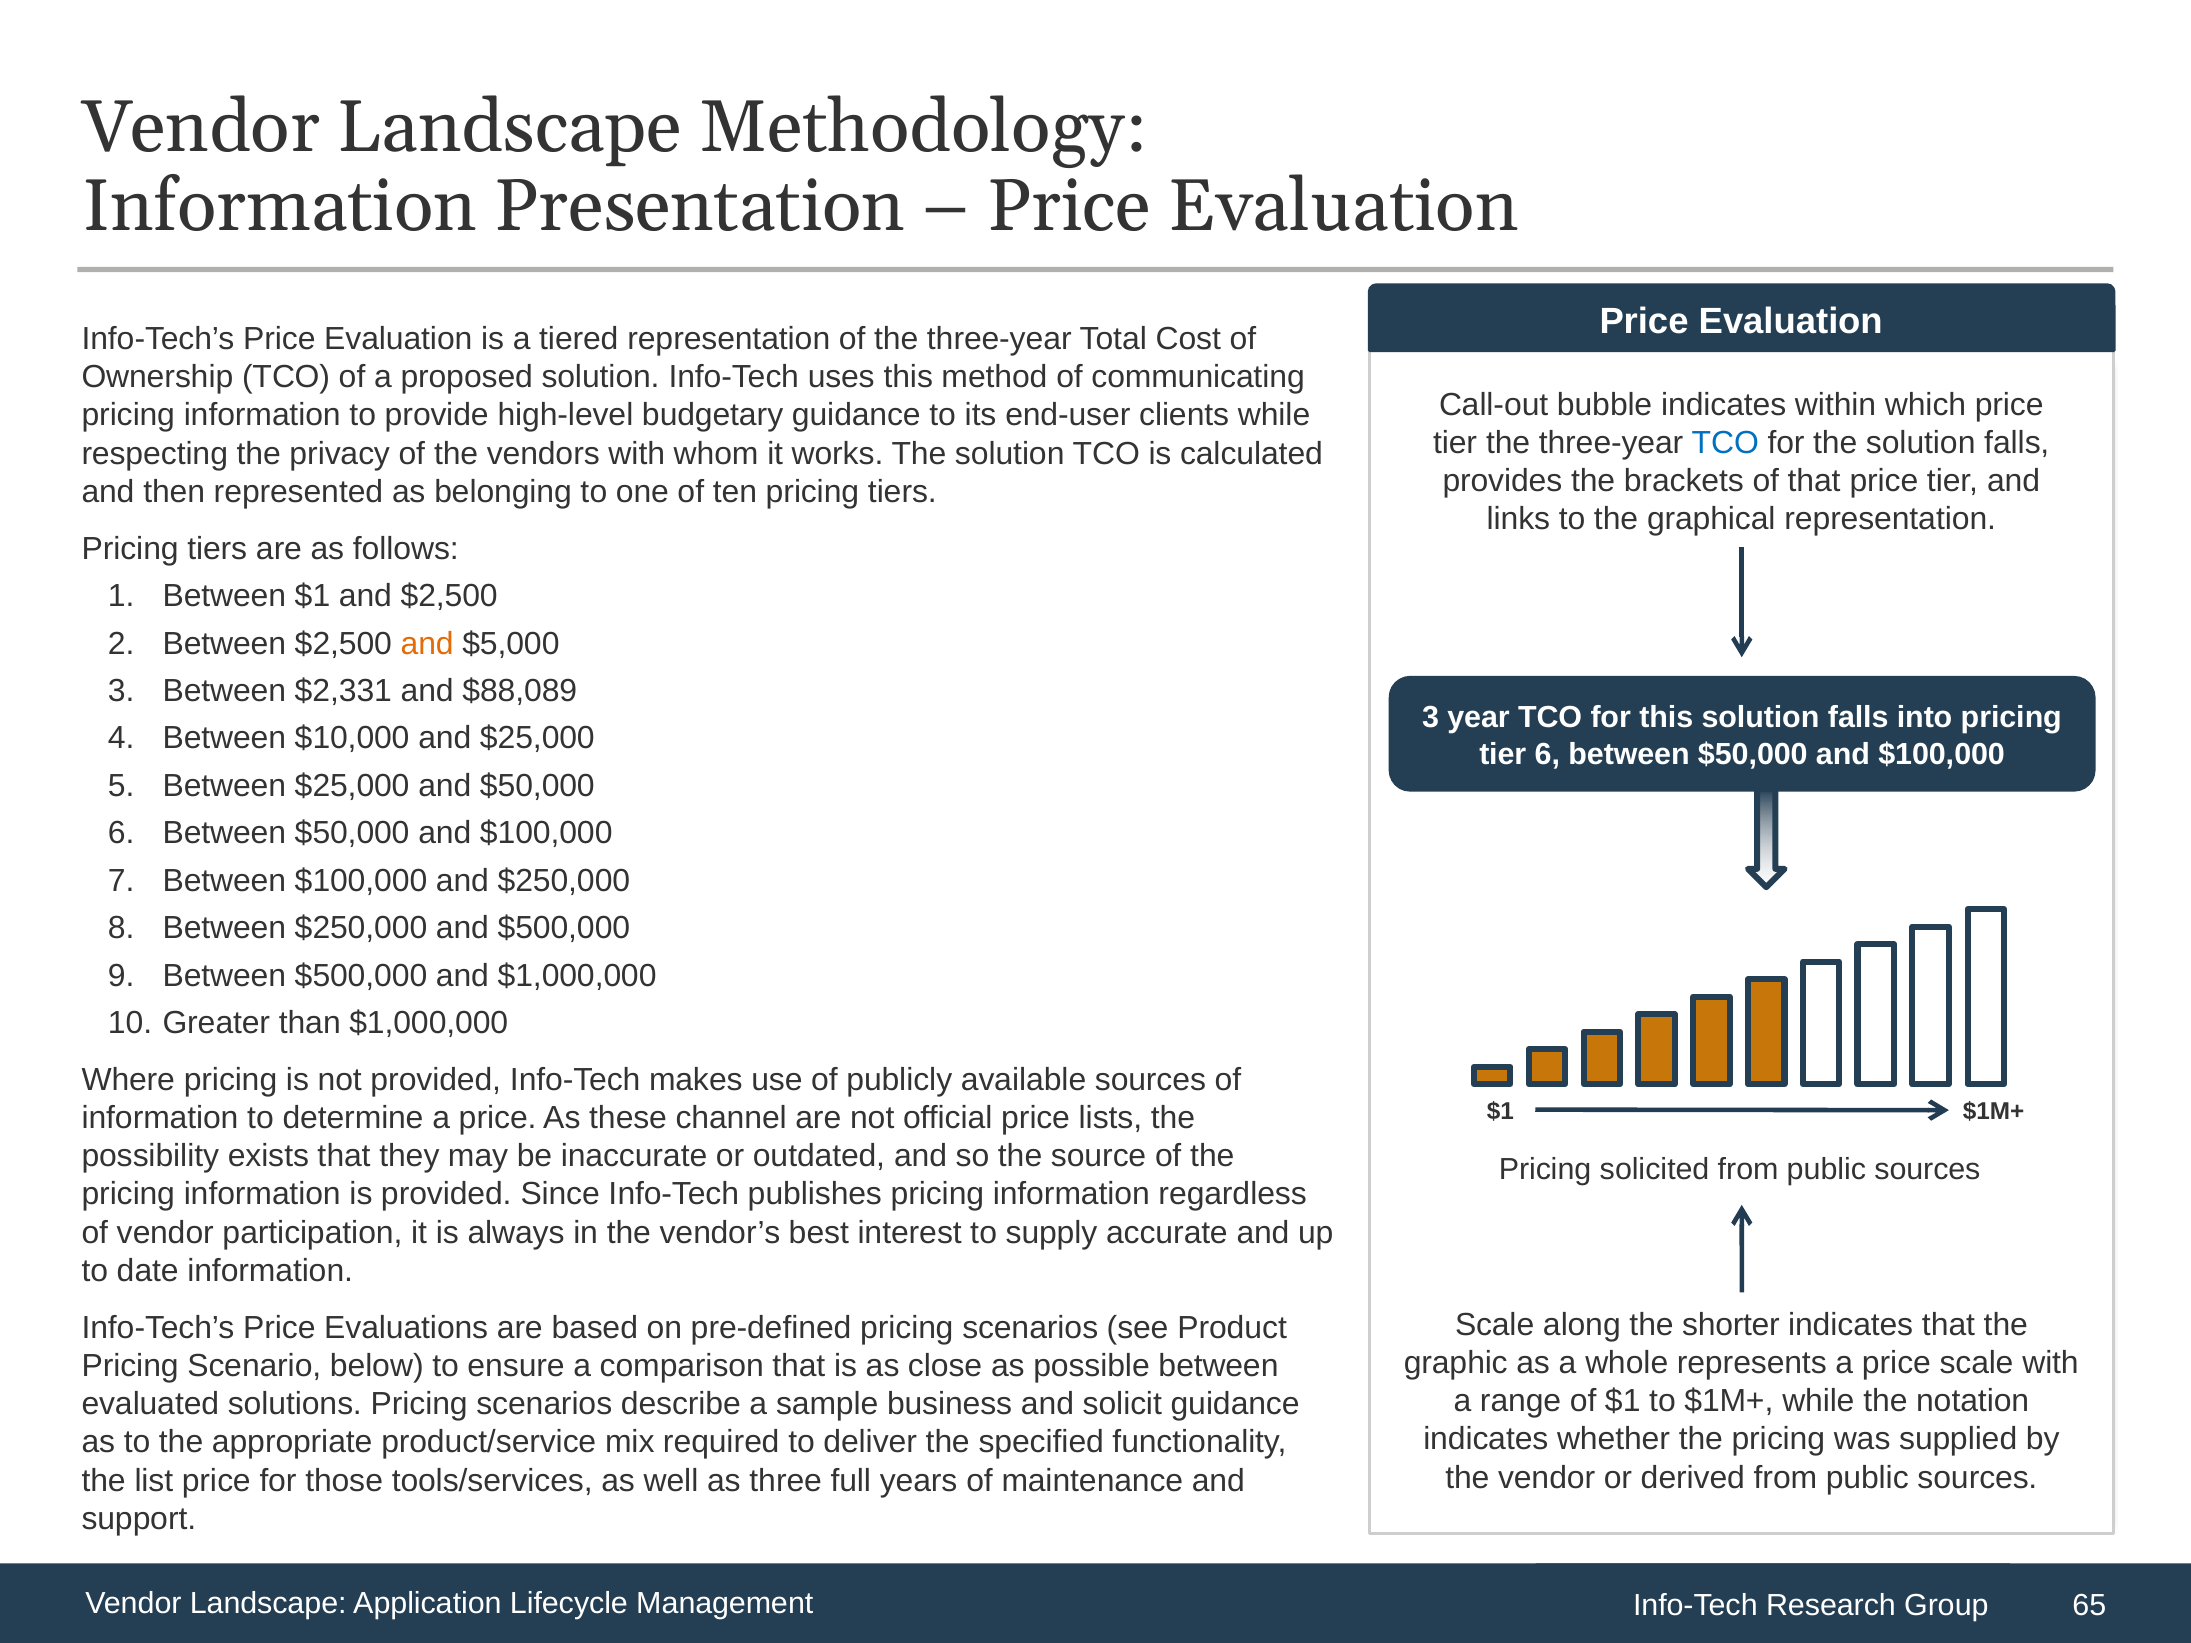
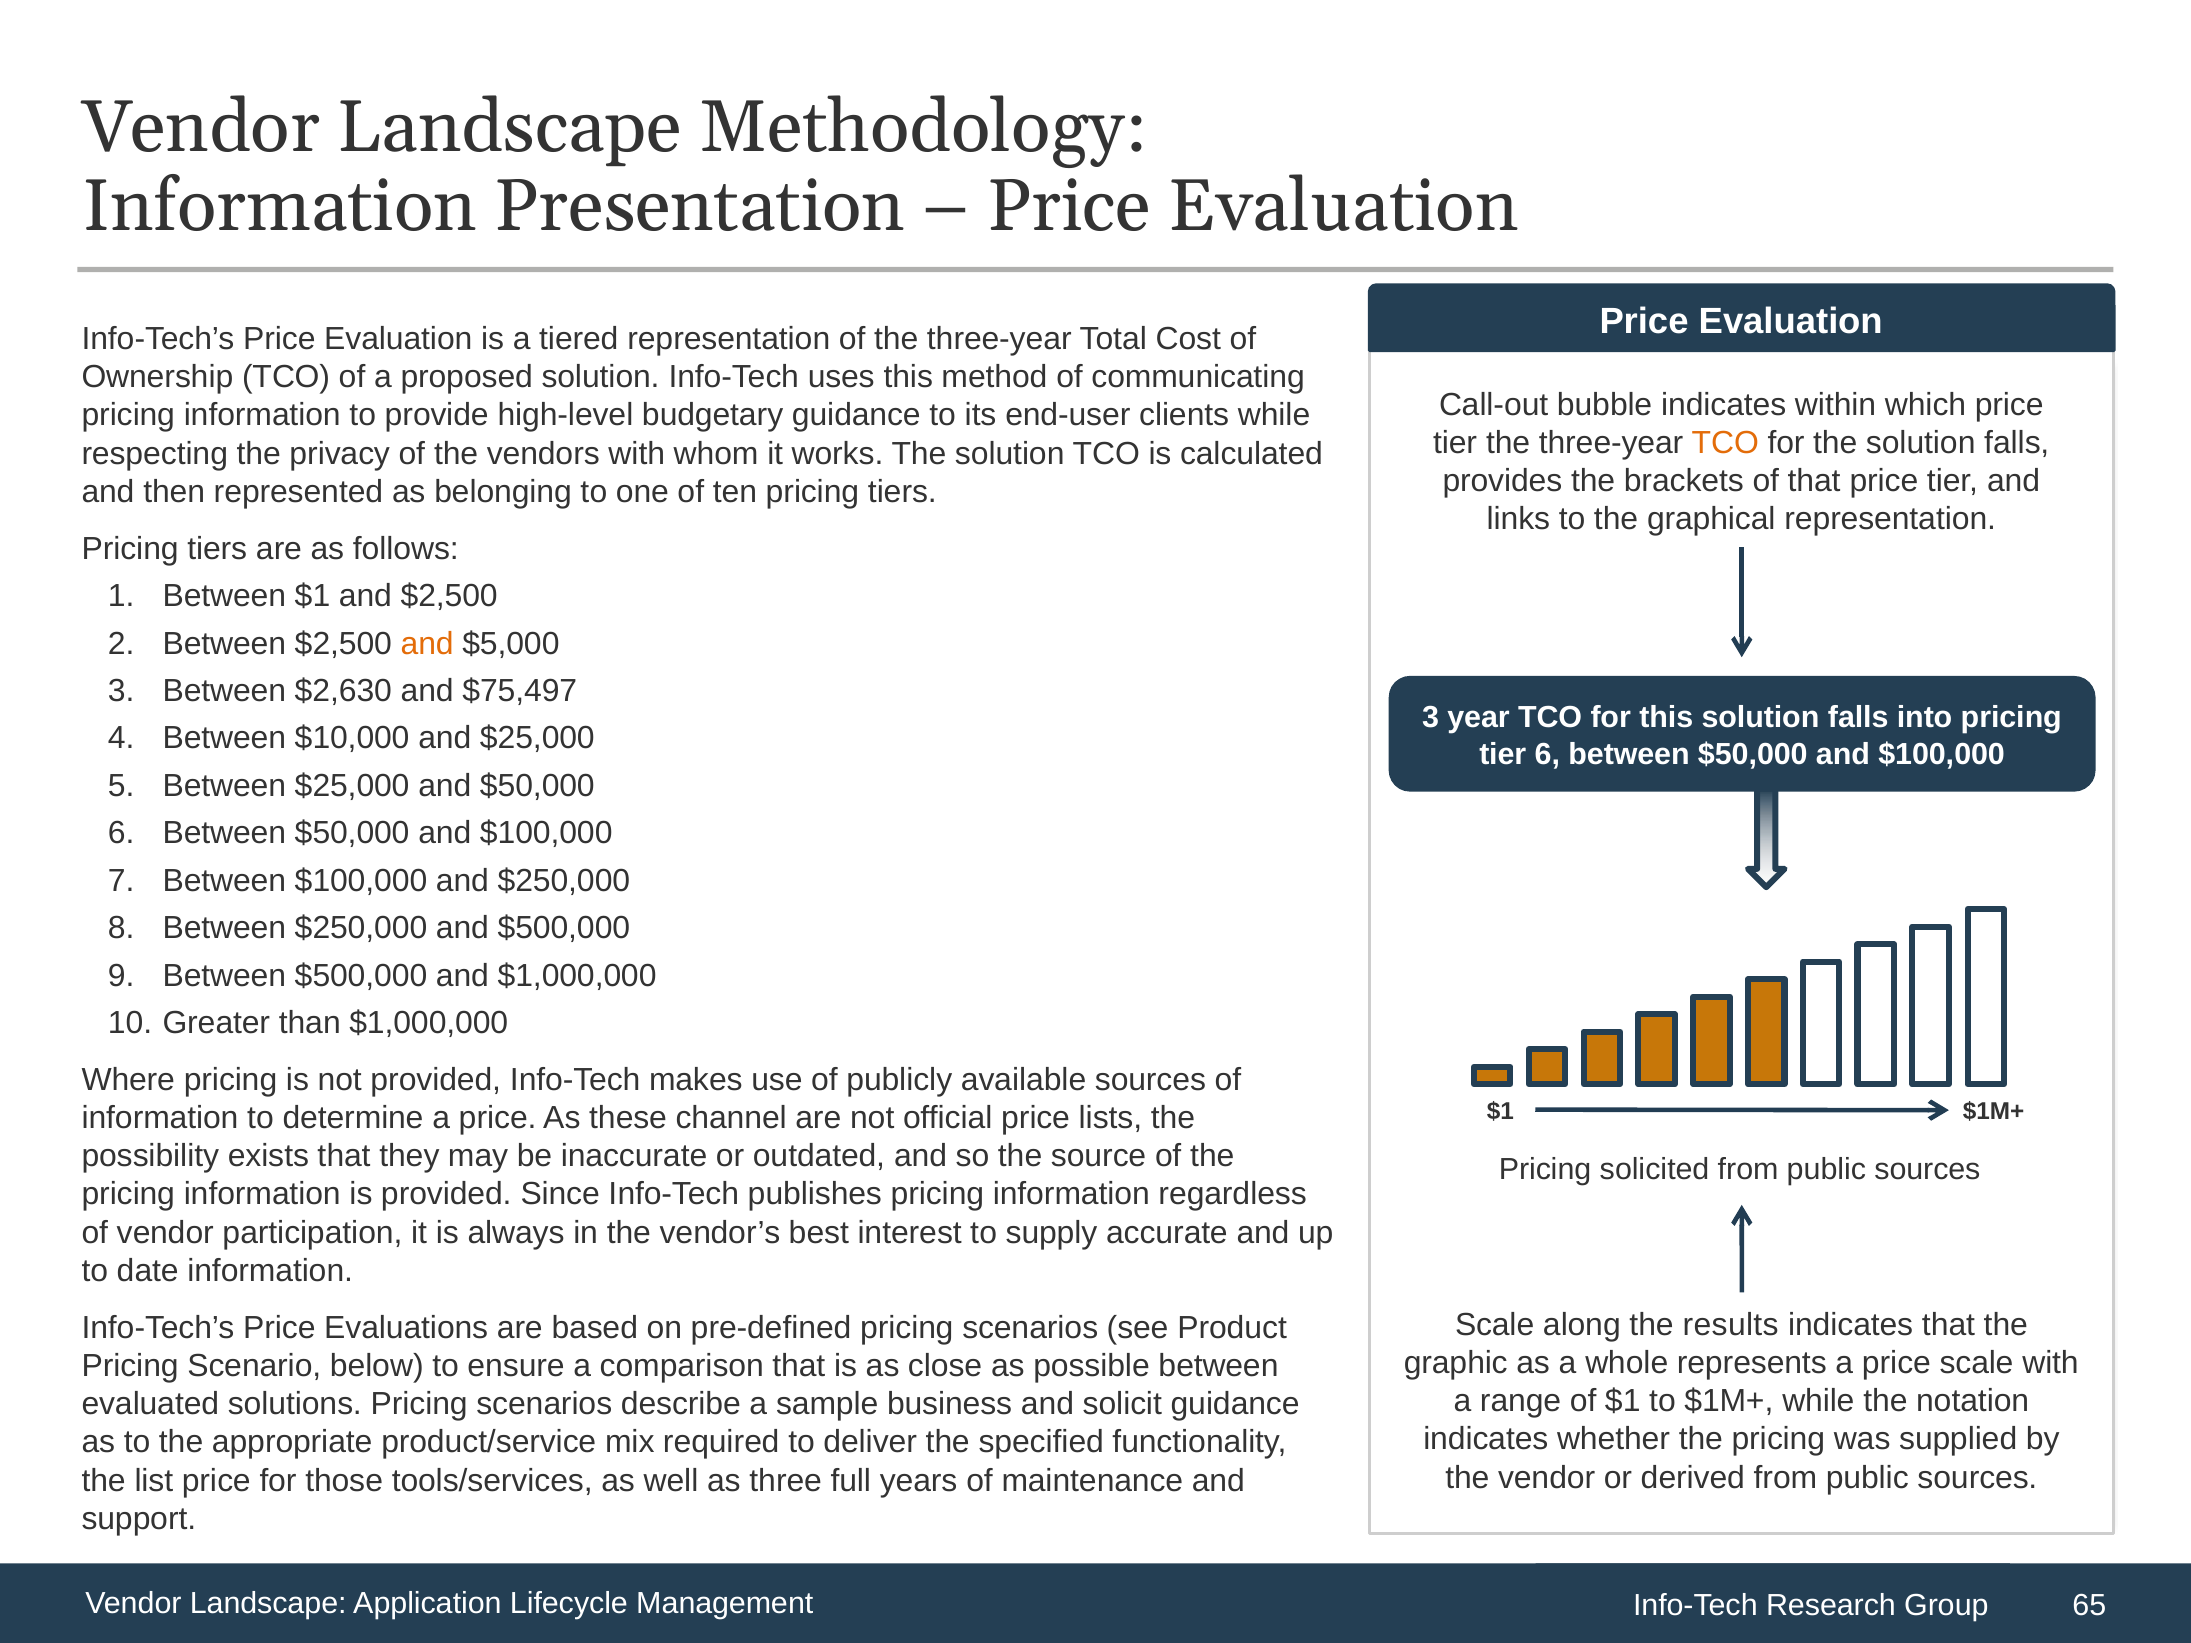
TCO colour: blue -> orange (1725, 443)
$2,331: $2,331 -> $2,630 (343, 691)
$88,089: $88,089 -> $75,497 (520, 691)
shorter: shorter -> results (1731, 1325)
